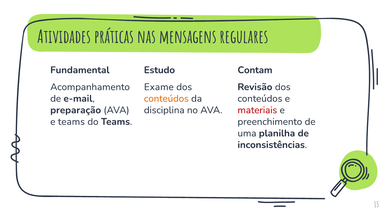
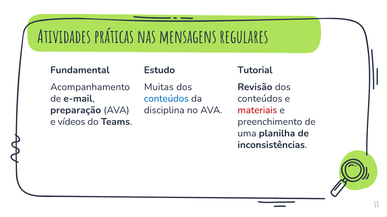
Contam: Contam -> Tutorial (255, 70)
Exame: Exame -> Muitas (159, 87)
conteúdos colour: orange -> blue (166, 99)
e teams: teams -> vídeos (71, 122)
